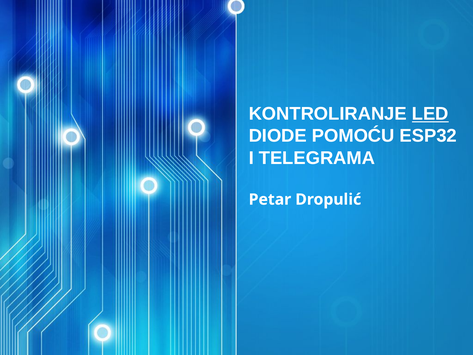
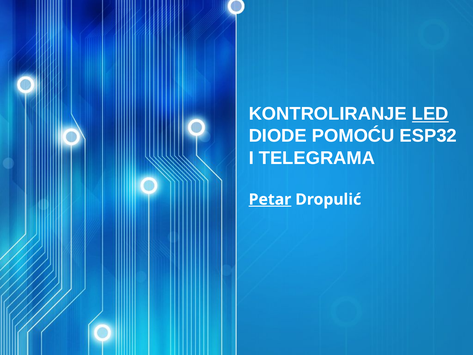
Petar underline: none -> present (270, 199)
